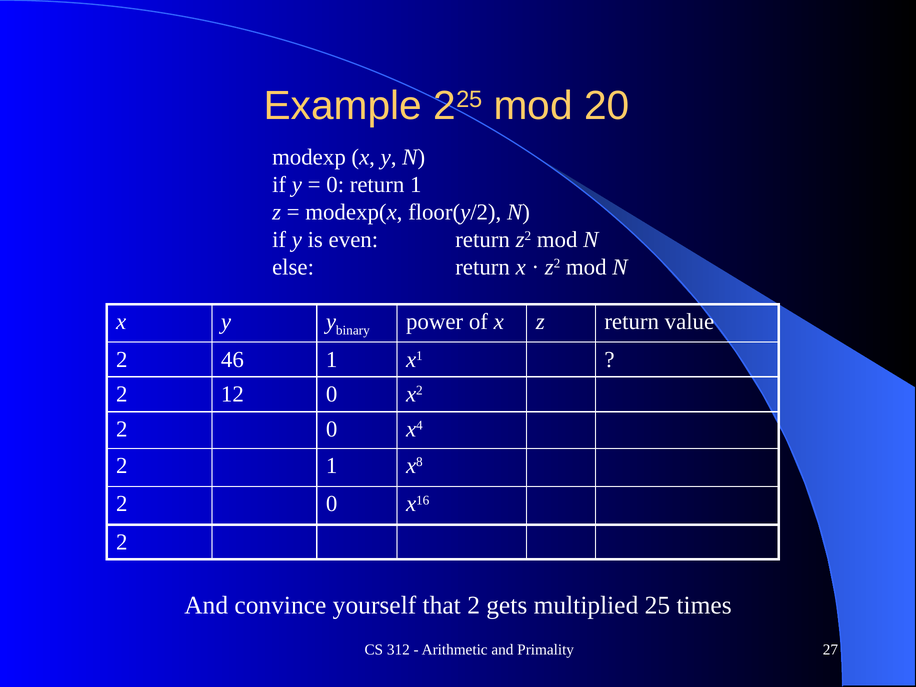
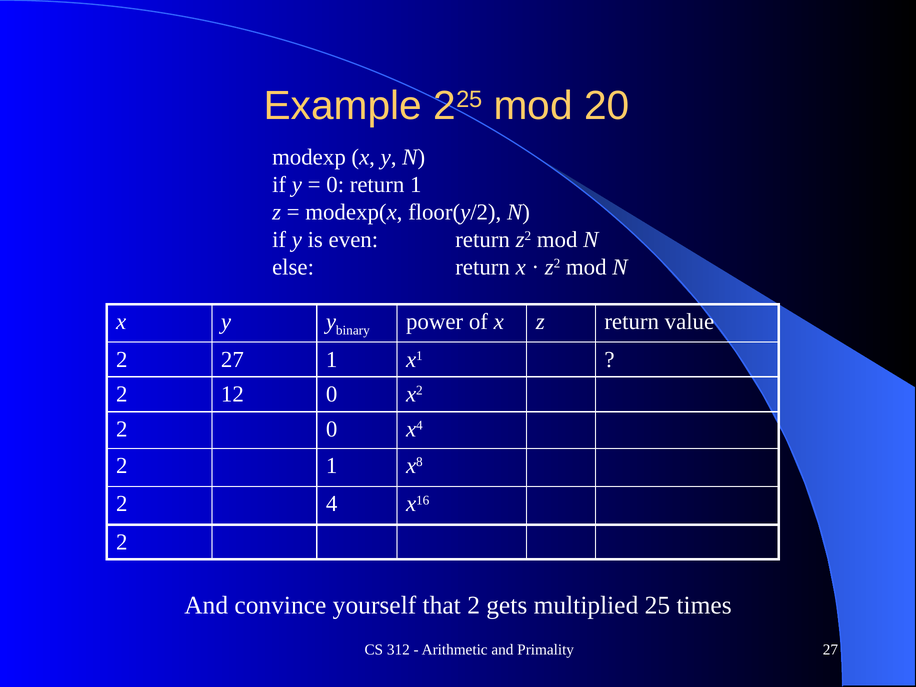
2 46: 46 -> 27 (232, 360)
0: 0 -> 4 (332, 504)
